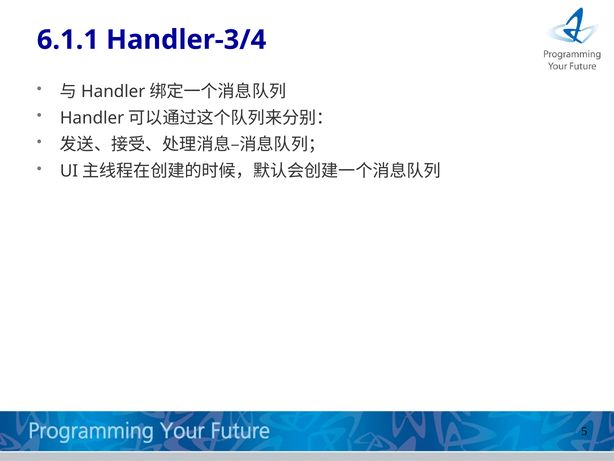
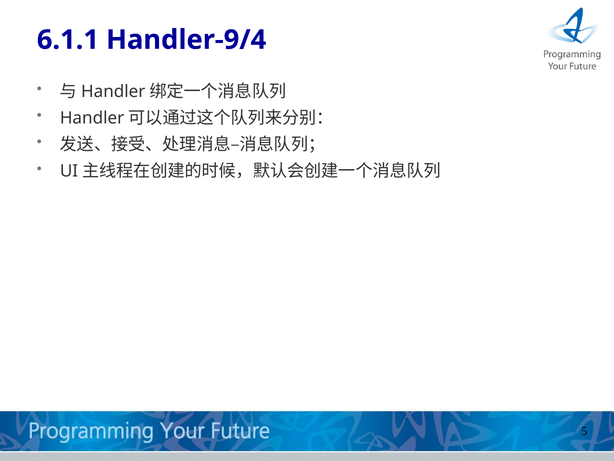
Handler-3/4: Handler-3/4 -> Handler-9/4 (186, 40)
